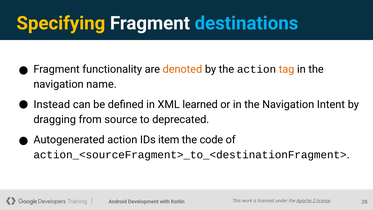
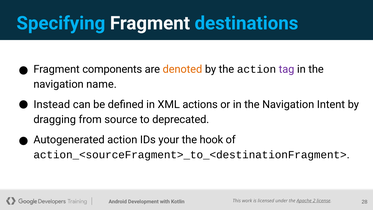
Specifying colour: yellow -> light blue (61, 23)
functionality: functionality -> components (112, 69)
tag colour: orange -> purple (287, 69)
learned: learned -> actions (200, 104)
item: item -> your (169, 140)
code: code -> hook (211, 140)
